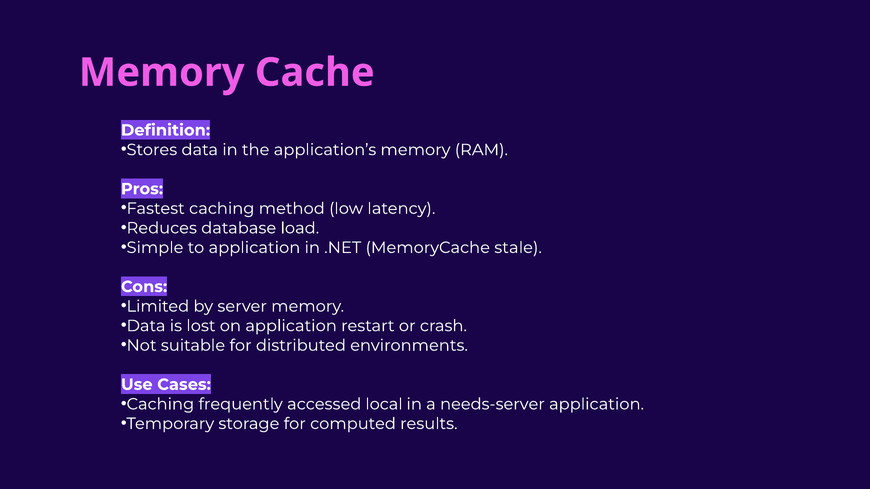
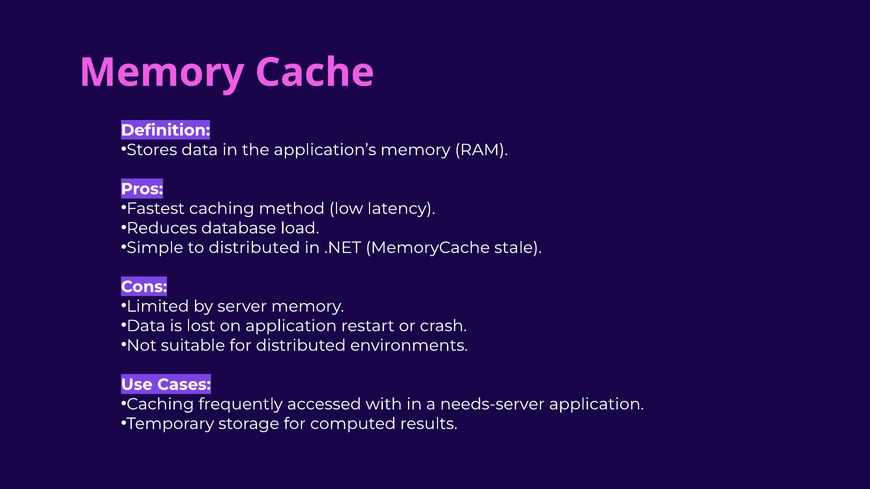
to application: application -> distributed (254, 248)
local: local -> with (384, 404)
